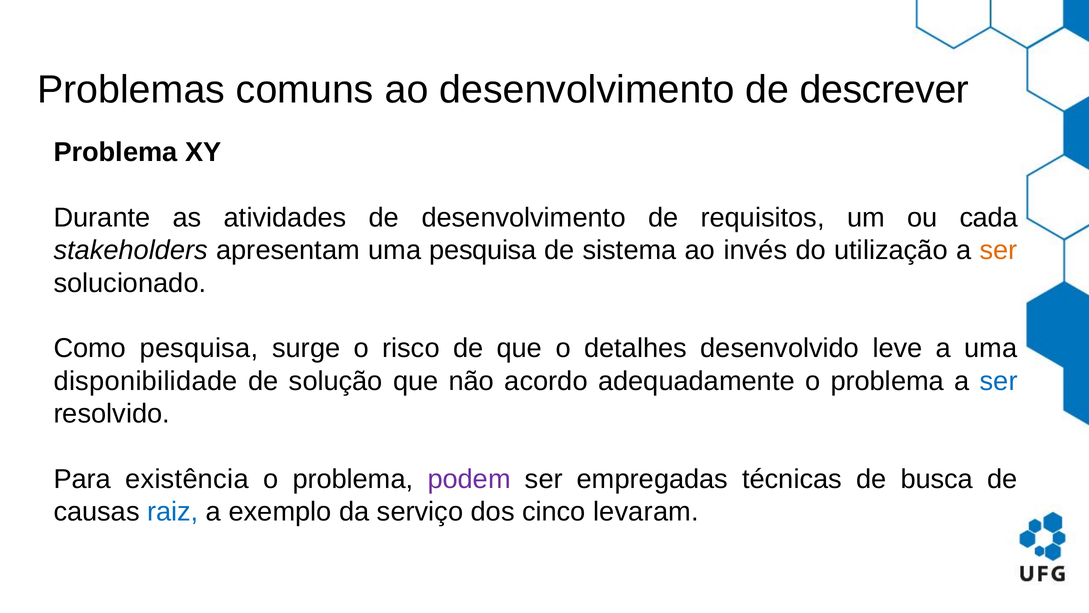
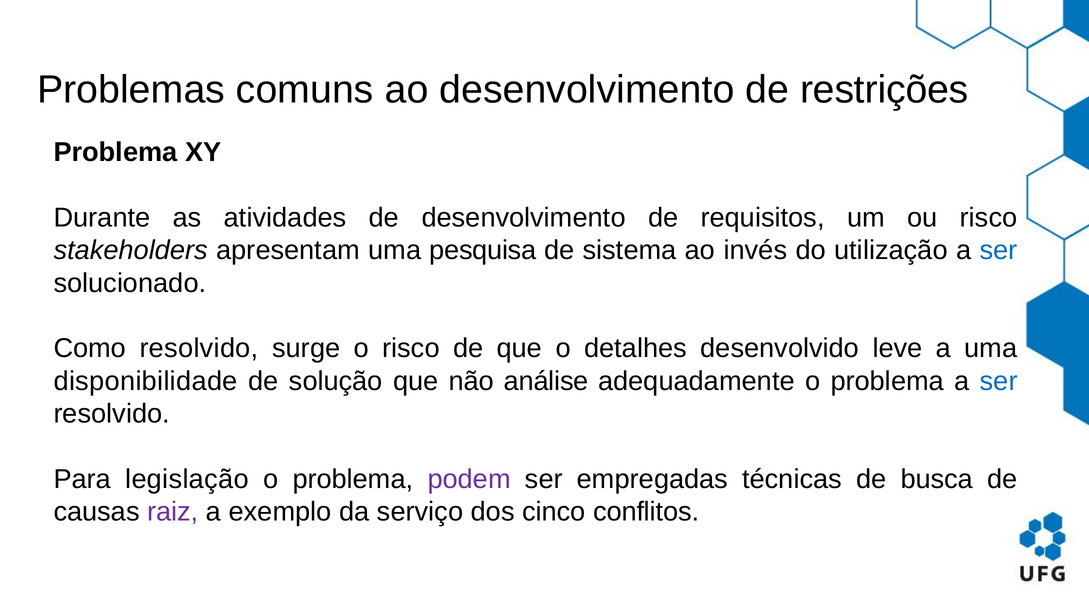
descrever: descrever -> restrições (884, 90)
ou cada: cada -> risco (989, 218)
ser colour: orange -> blue (999, 250)
Como pesquisa: pesquisa -> resolvido (199, 348)
acordo: acordo -> análise (546, 381)
existência: existência -> legislação (187, 479)
raiz colour: blue -> purple (173, 512)
levaram: levaram -> conflitos (646, 512)
